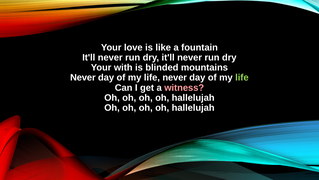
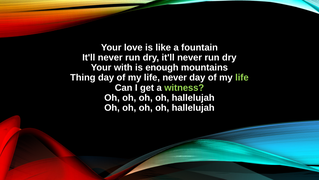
blinded: blinded -> enough (162, 67)
Never: Never -> Thing (83, 77)
witness colour: pink -> light green (184, 87)
